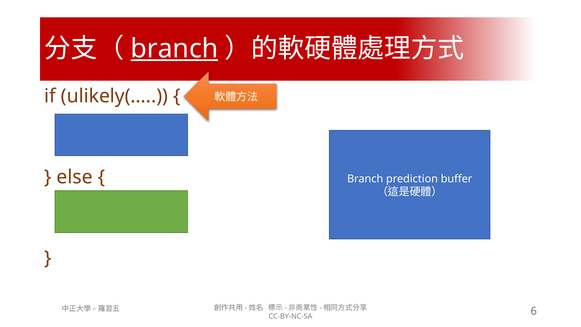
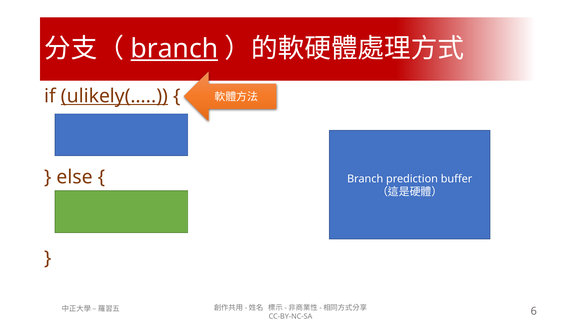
ulikely(… underline: none -> present (114, 96)
